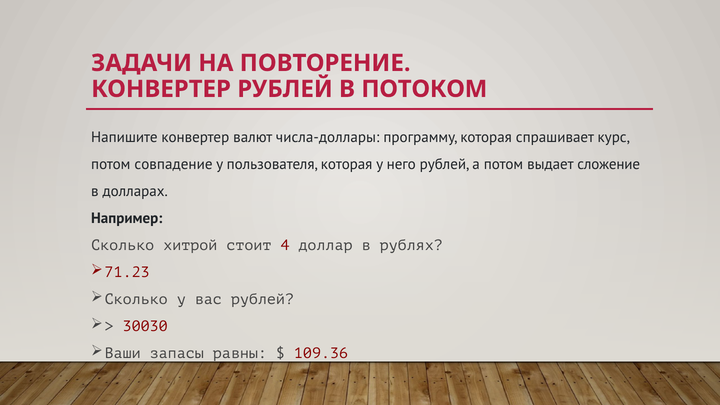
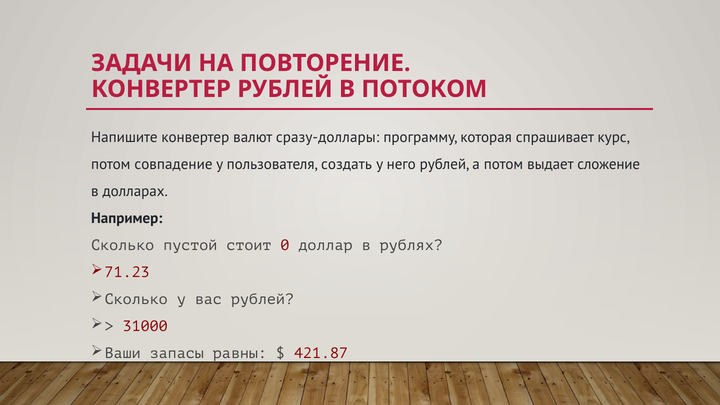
числа-доллары: числа-доллары -> сразу-доллары (328, 137)
пользователя которая: которая -> создать (346, 164)
хитрой: хитрой -> пустой (190, 245)
4: 4 -> 0 (285, 245)
30030: 30030 -> 31000 (145, 326)
109.36: 109.36 -> 421.87 (321, 353)
